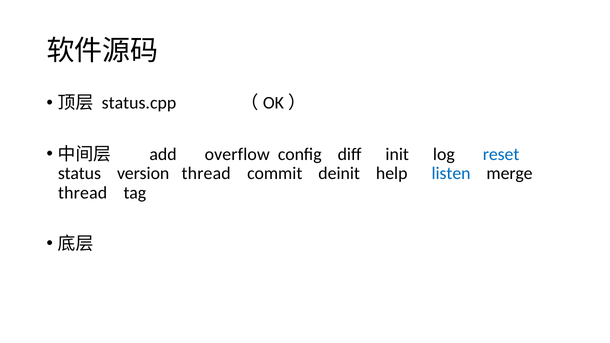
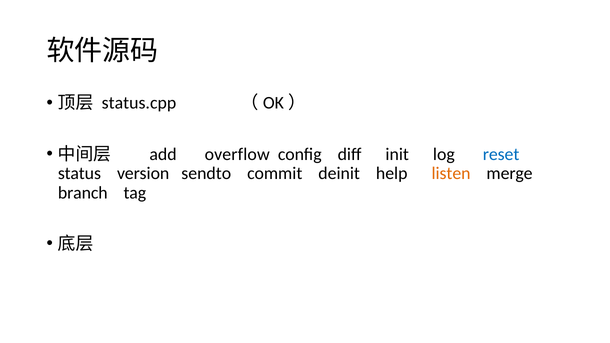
version thread: thread -> sendto (206, 174)
listen colour: blue -> orange (451, 174)
thread: thread -> branch (83, 193)
